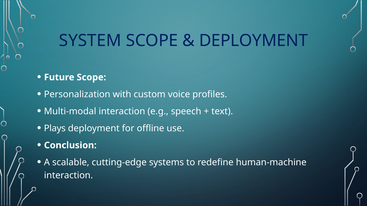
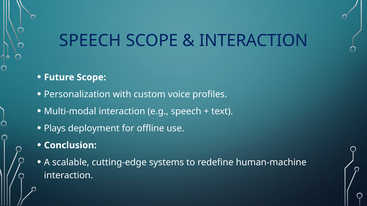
SYSTEM: SYSTEM -> SPEECH (90, 41)
DEPLOYMENT: DEPLOYMENT -> INTERACTION (253, 41)
